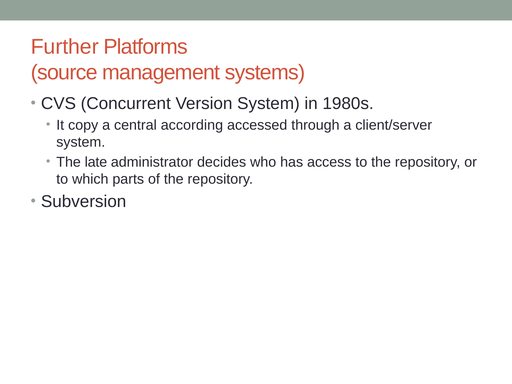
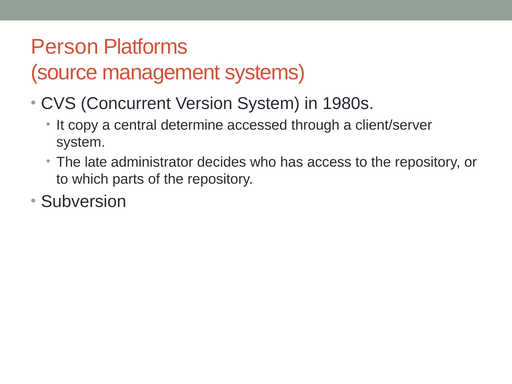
Further: Further -> Person (65, 47)
according: according -> determine (192, 125)
